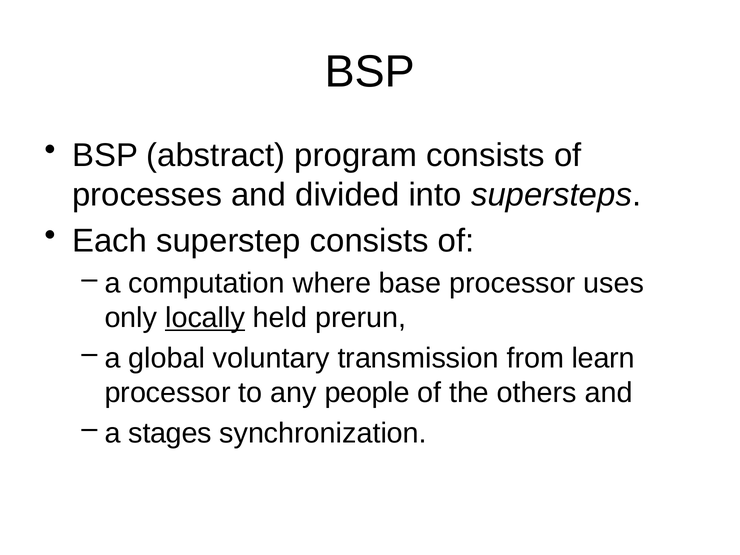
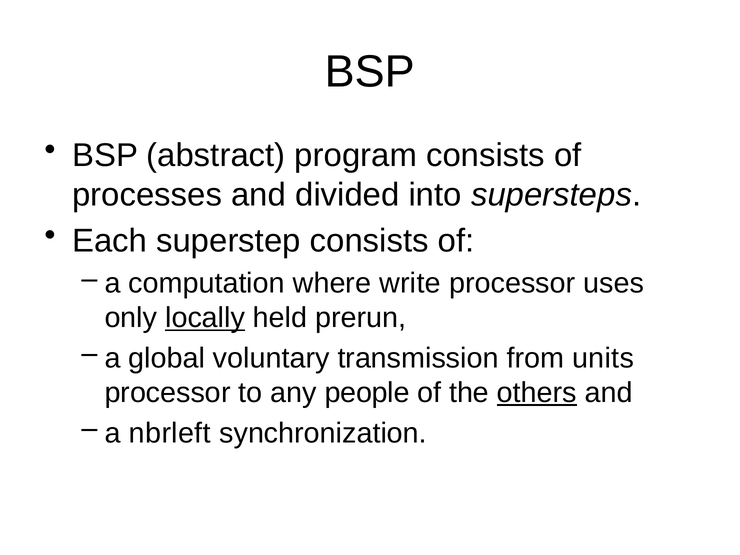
base: base -> write (410, 283)
learn: learn -> units (603, 358)
others underline: none -> present (537, 393)
stages: stages -> nbrleft (170, 433)
